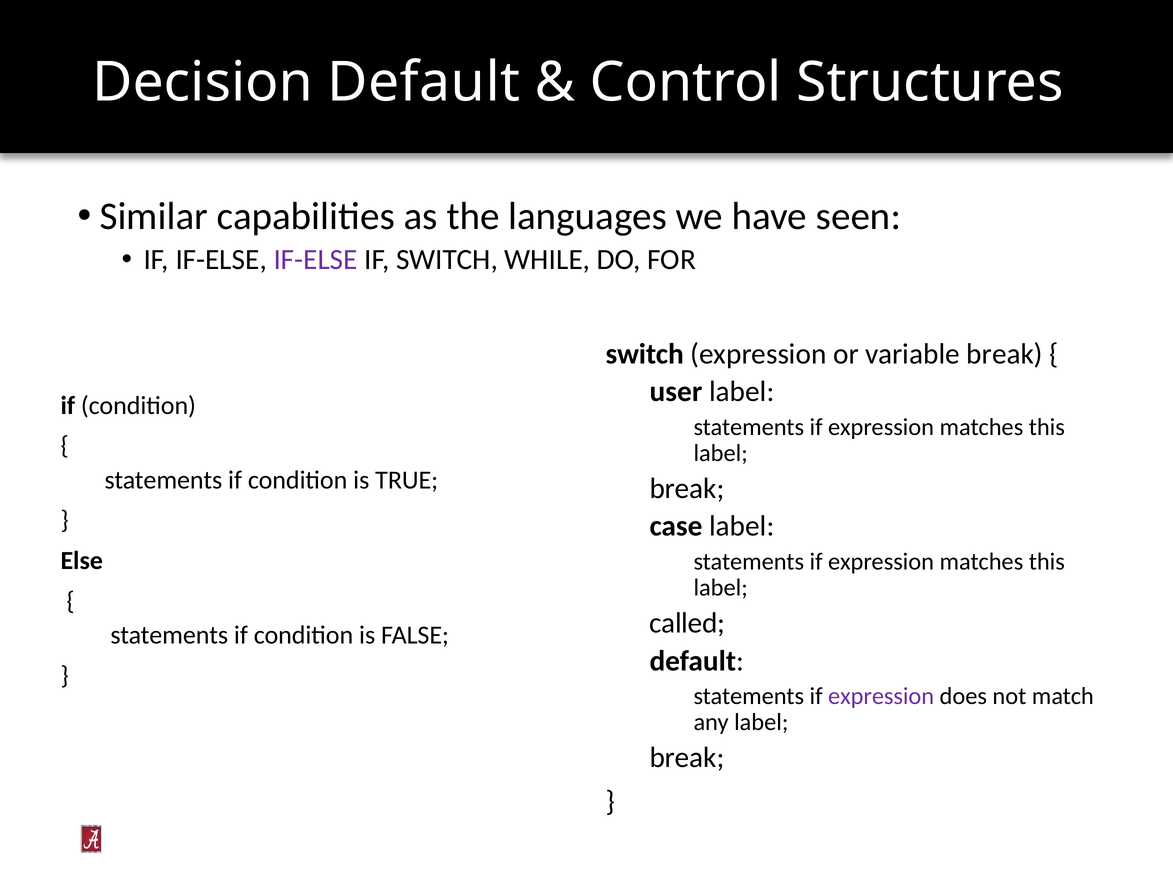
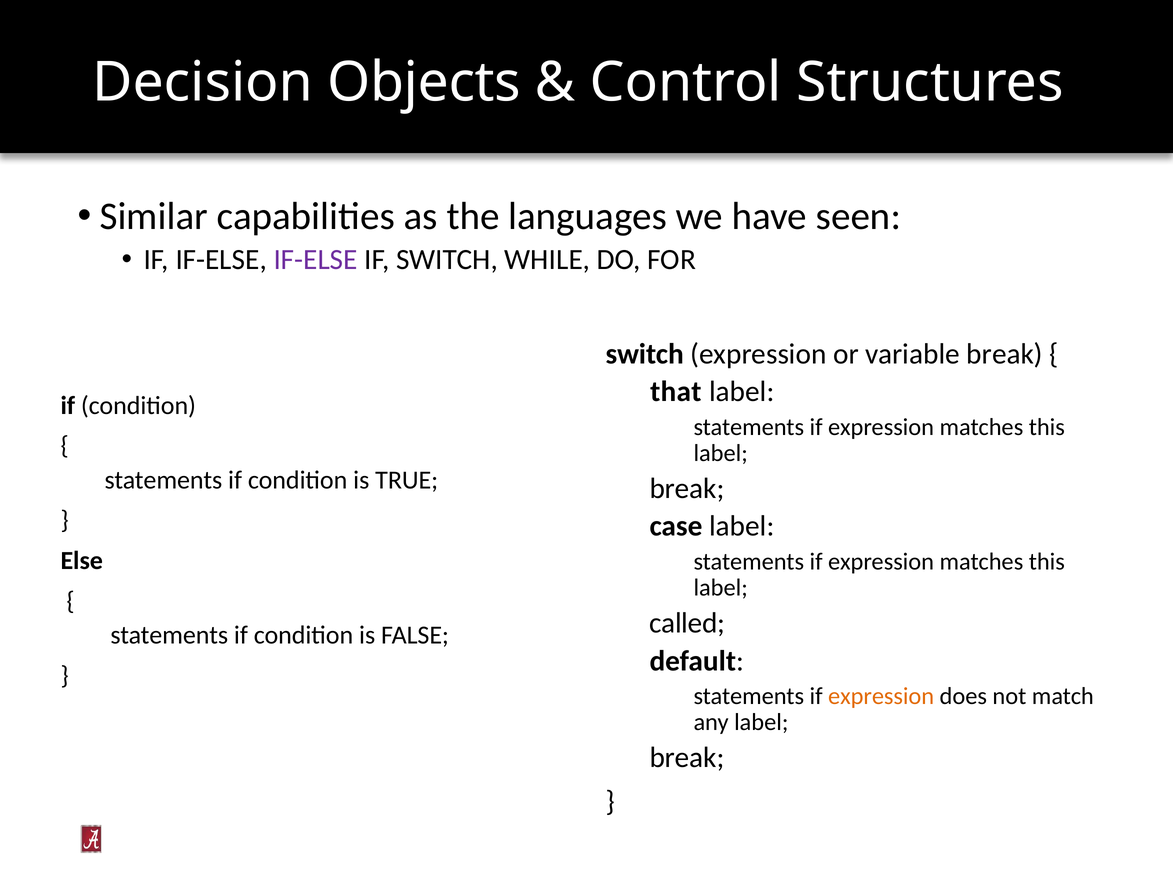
Decision Default: Default -> Objects (424, 82)
user: user -> that (676, 392)
expression colour: purple -> orange (881, 696)
